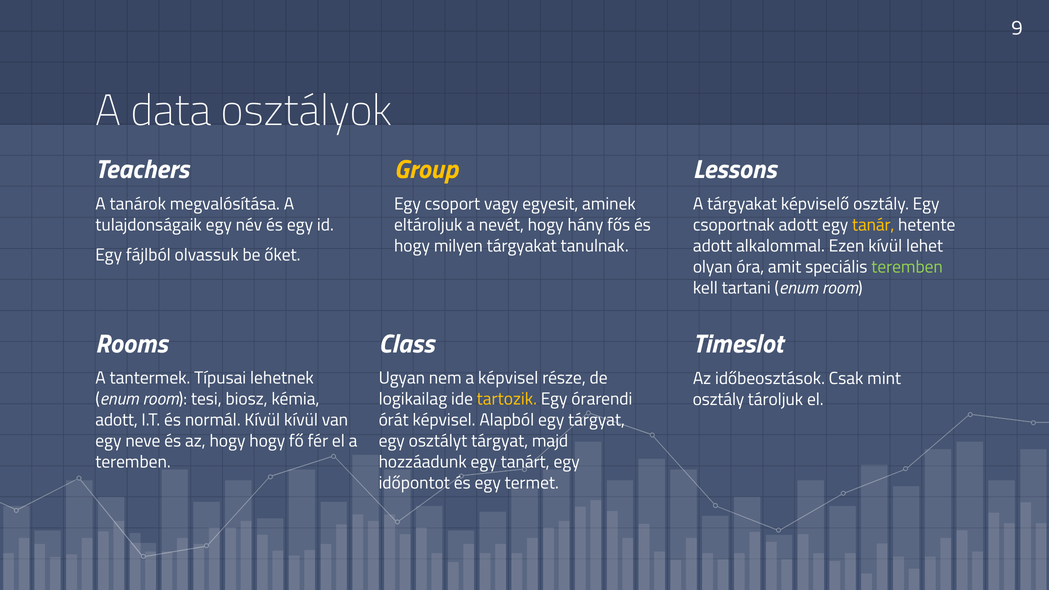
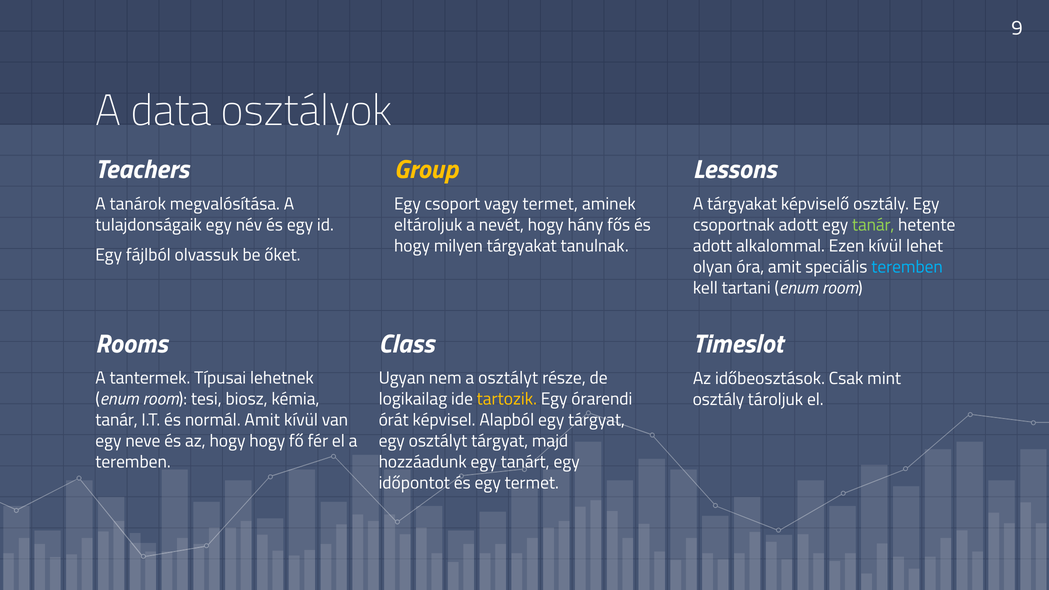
vagy egyesit: egyesit -> termet (550, 204)
tanár colour: yellow -> light green (873, 225)
teremben colour: light green -> light blue (907, 267)
a képvisel: képvisel -> osztályt (508, 378)
adott: adott -> tanár (117, 420)
normál Kívül: Kívül -> Amit (262, 420)
